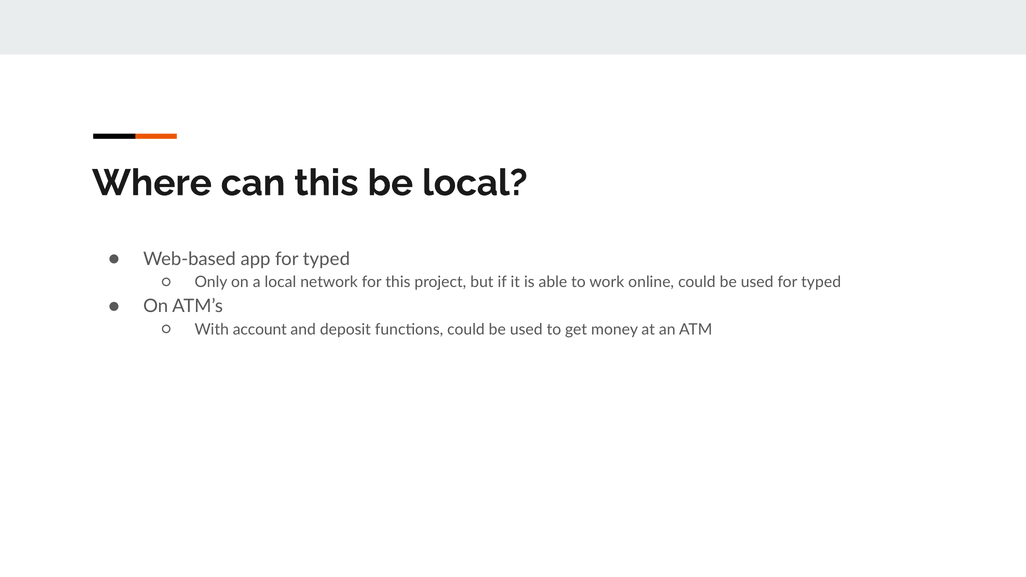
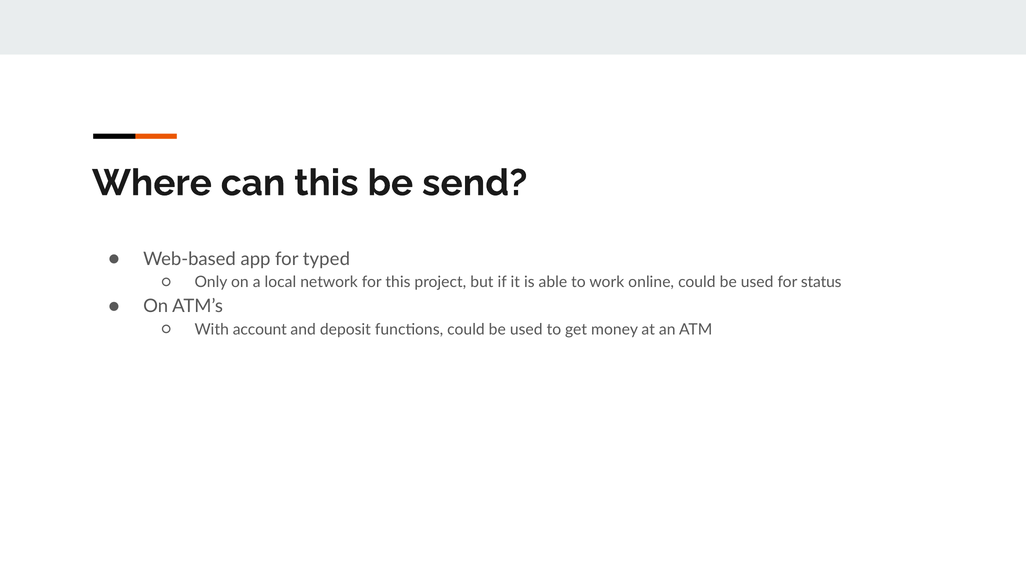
be local: local -> send (475, 183)
used for typed: typed -> status (821, 282)
